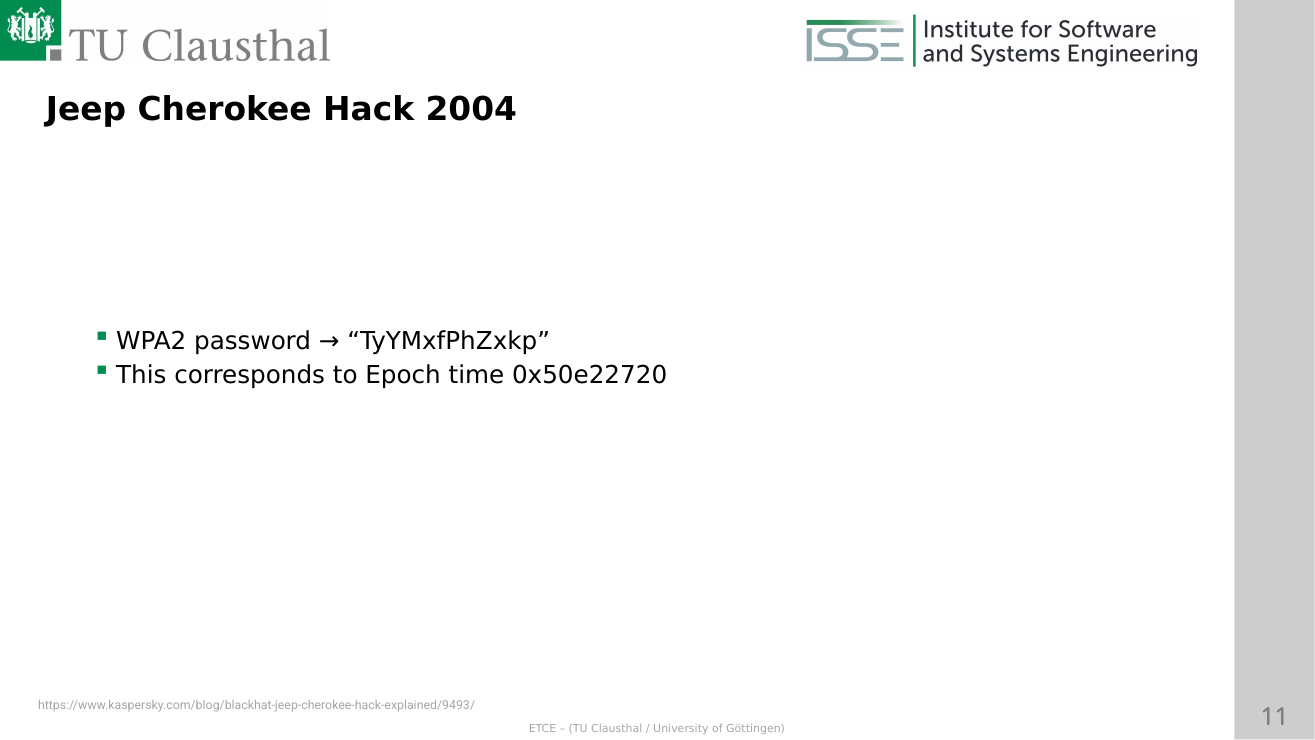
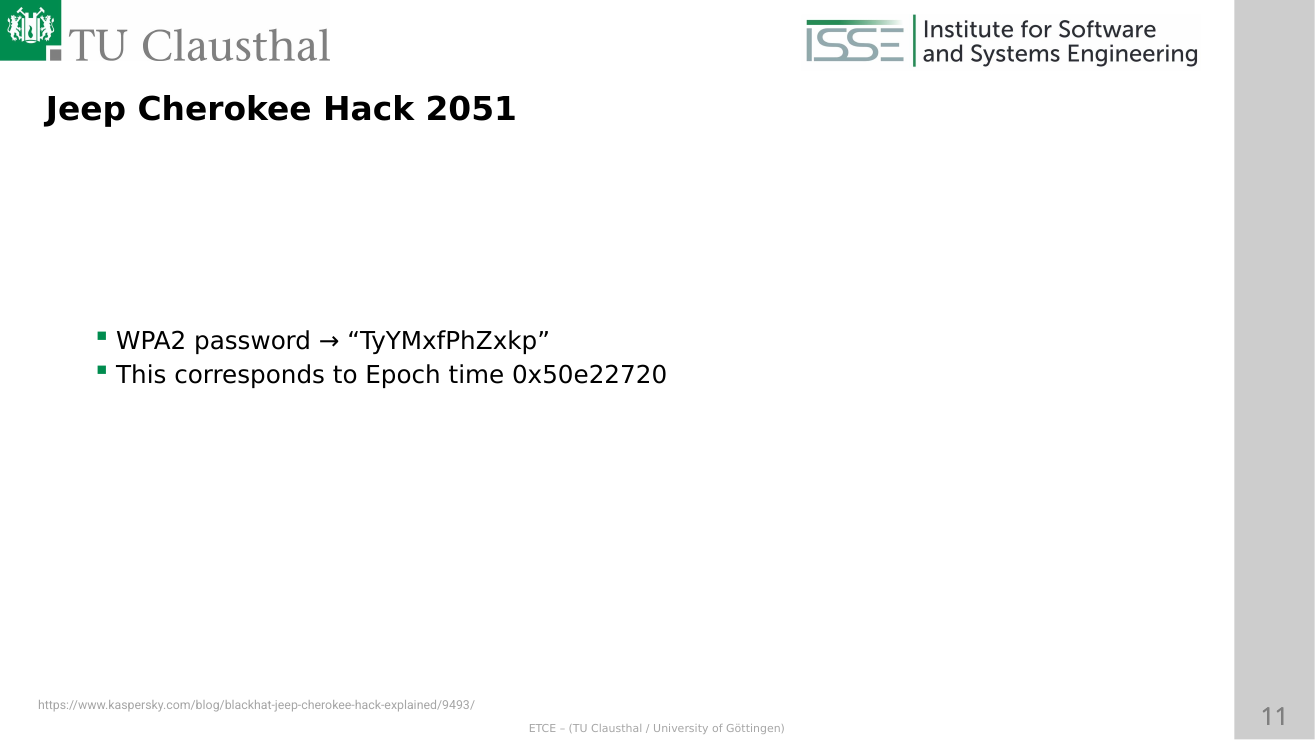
2004: 2004 -> 2051 (471, 109)
